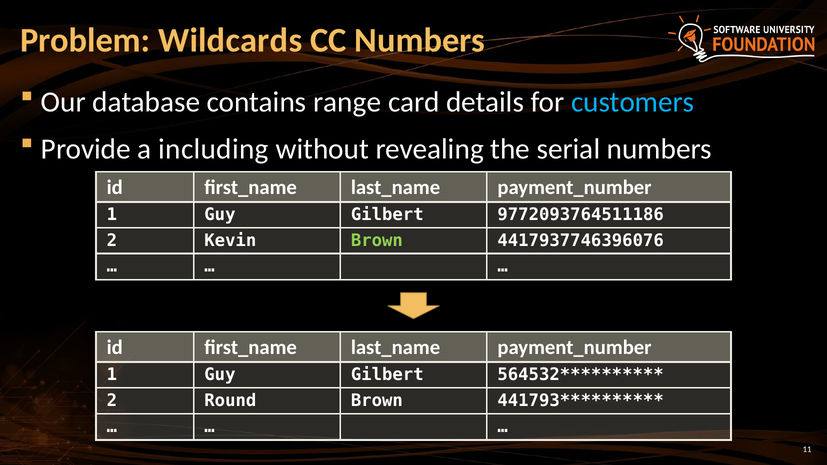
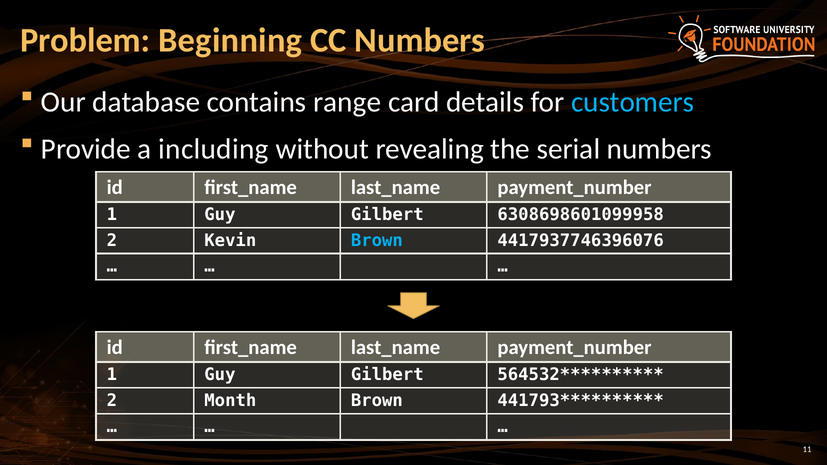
Wildcards: Wildcards -> Beginning (230, 40)
9772093764511186: 9772093764511186 -> 6308698601099958 (581, 215)
Brown colour: light green -> light blue (377, 241)
Round: Round -> Month (230, 401)
